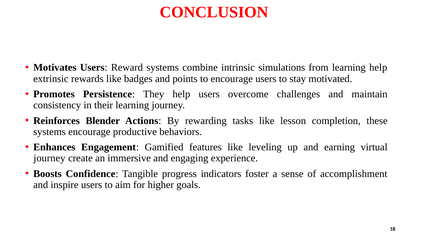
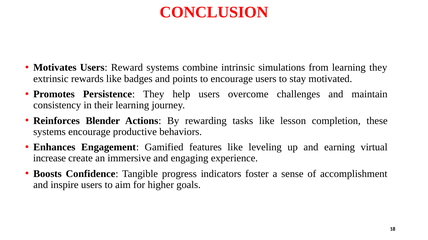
learning help: help -> they (378, 68)
journey: journey -> increase (50, 159)
